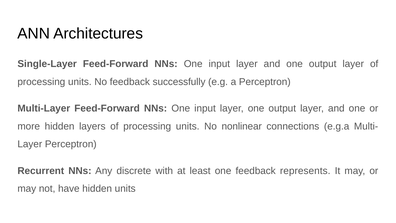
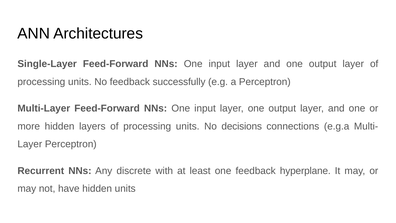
nonlinear: nonlinear -> decisions (242, 126)
represents: represents -> hyperplane (305, 171)
